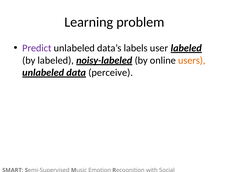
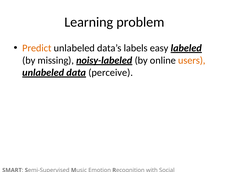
Predict colour: purple -> orange (37, 48)
user: user -> easy (159, 48)
by labeled: labeled -> missing (56, 60)
